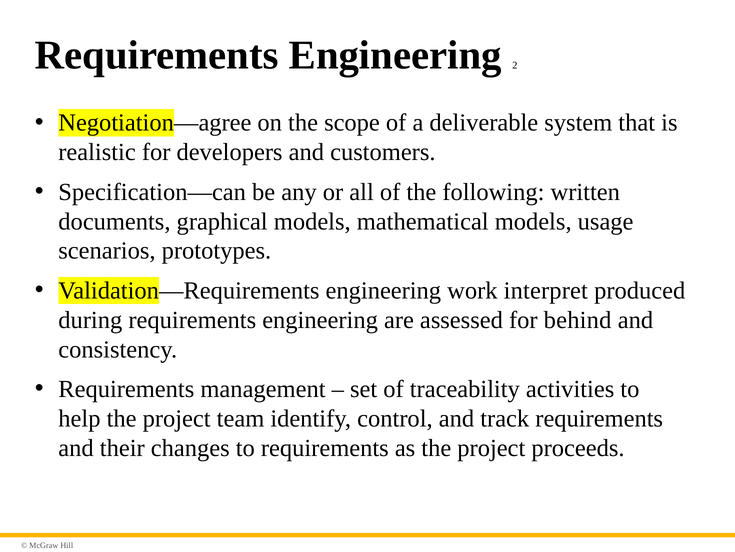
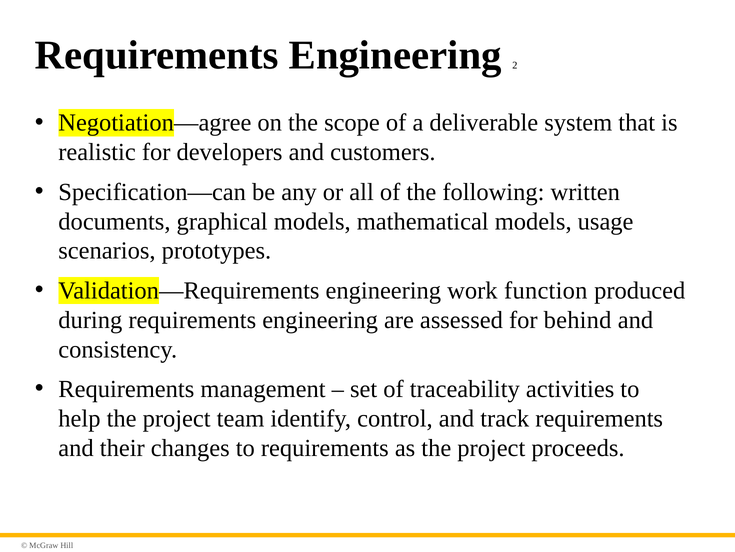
interpret: interpret -> function (546, 290)
